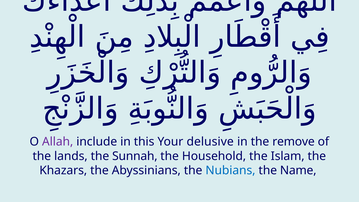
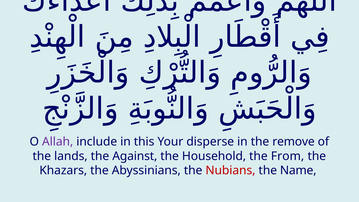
delusive: delusive -> disperse (210, 142)
Sunnah: Sunnah -> Against (135, 156)
Islam: Islam -> From (288, 156)
Nubians colour: blue -> red (230, 170)
